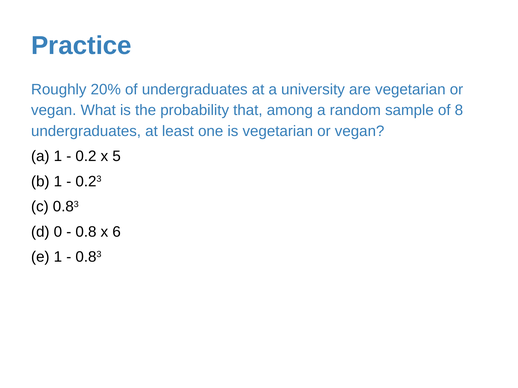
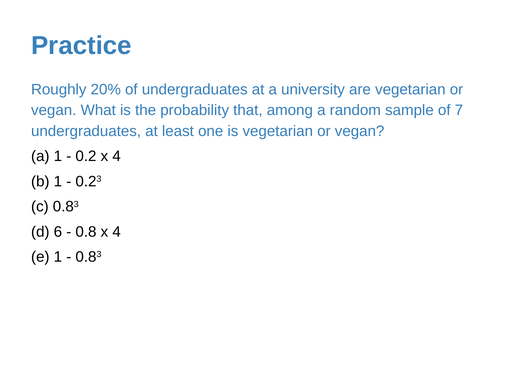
8: 8 -> 7 (459, 110)
0.2 x 5: 5 -> 4 (117, 156)
0: 0 -> 6 (58, 232)
0.8 x 6: 6 -> 4 (117, 232)
